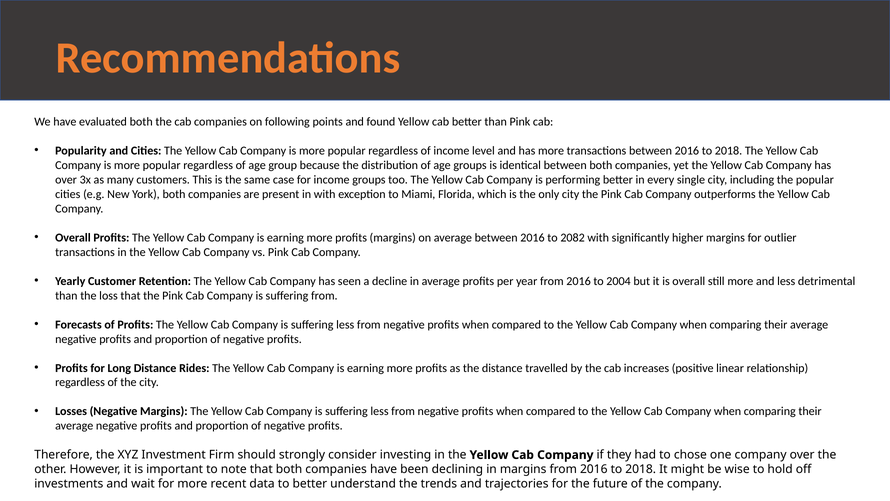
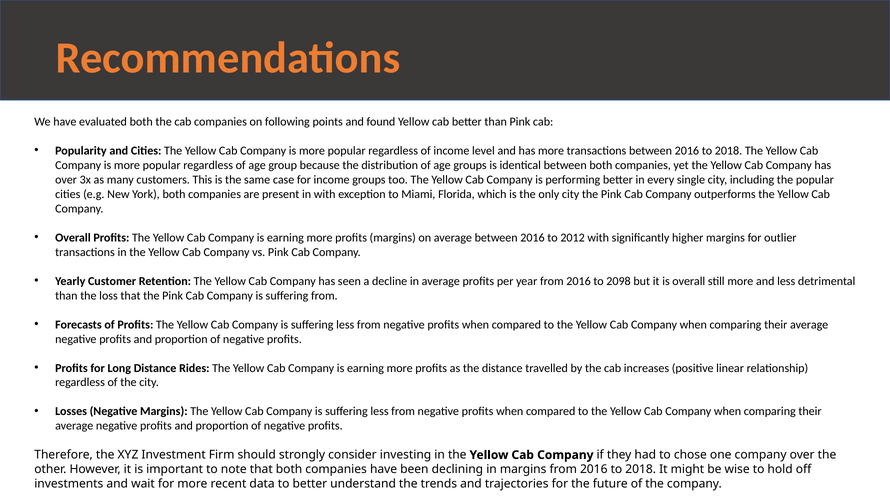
2082: 2082 -> 2012 (573, 237)
2004: 2004 -> 2098 (619, 281)
